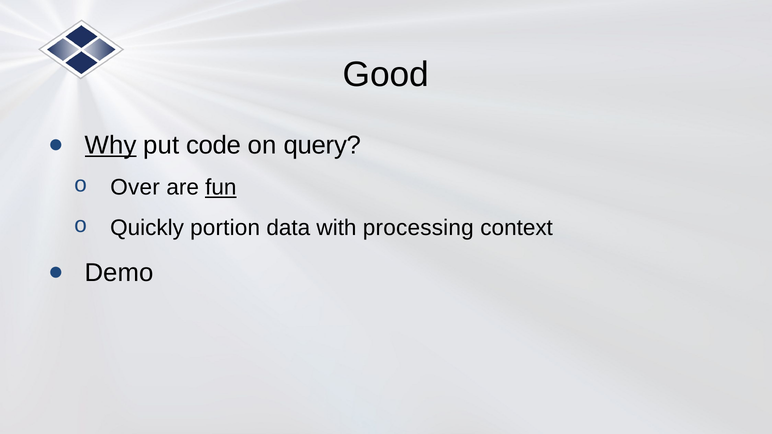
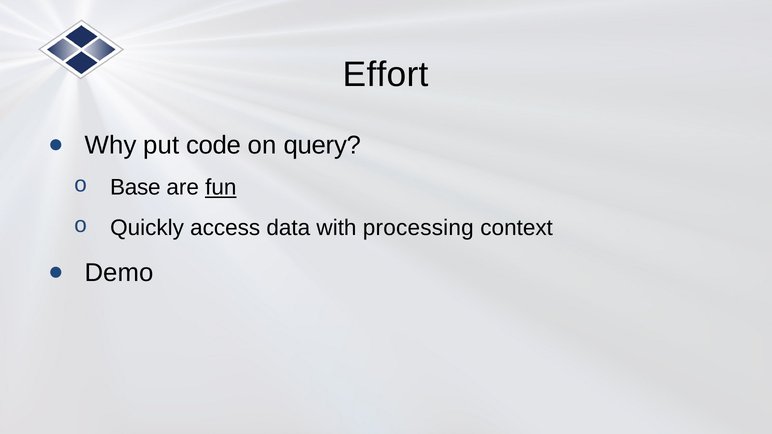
Good: Good -> Effort (386, 75)
Why underline: present -> none (111, 145)
Over: Over -> Base (135, 188)
portion: portion -> access (225, 228)
